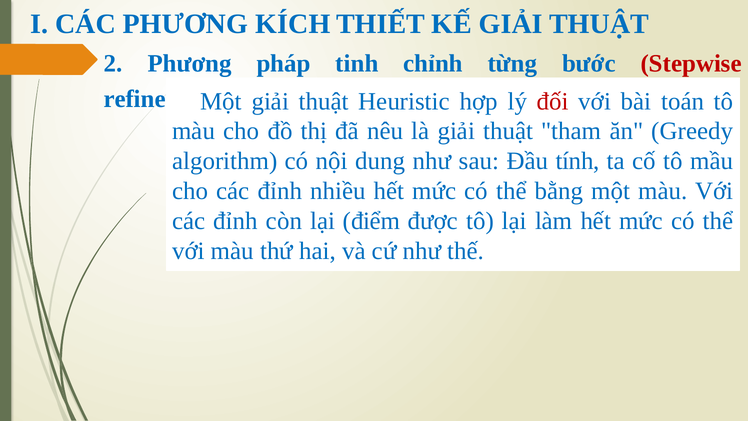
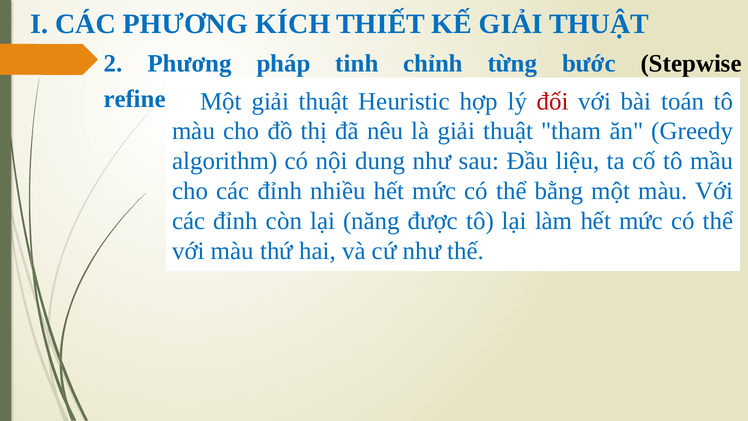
Stepwise colour: red -> black (691, 63)
tính: tính -> liệu (577, 161)
điểm: điểm -> năng (371, 221)
